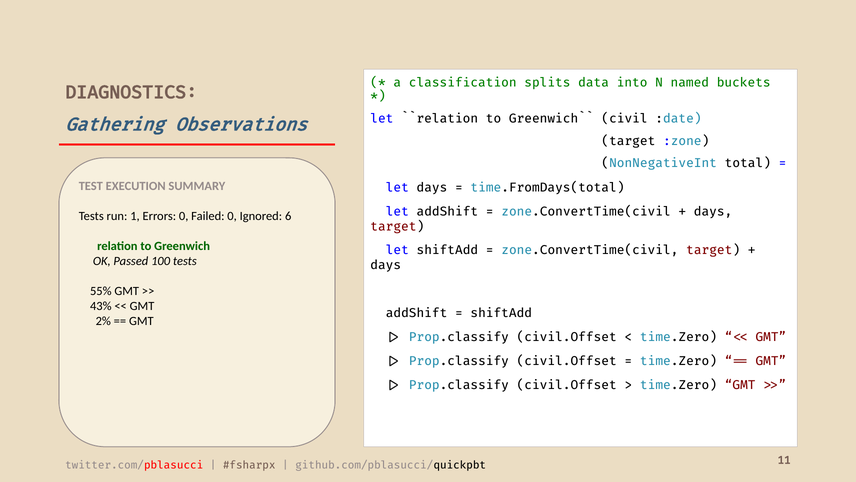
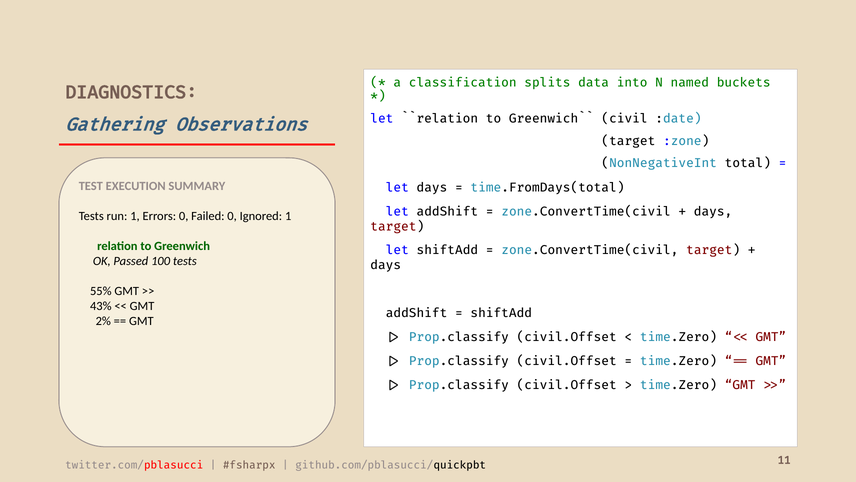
Ignored 6: 6 -> 1 (288, 216)
